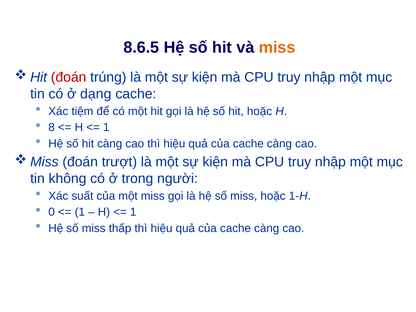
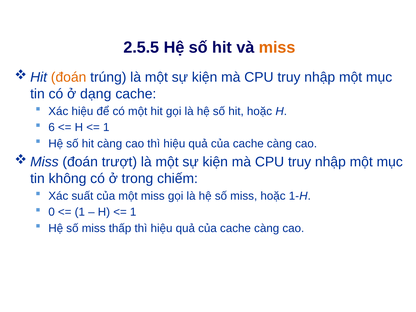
8.6.5: 8.6.5 -> 2.5.5 (141, 48)
đoán colour: red -> orange (69, 77)
Xác tiệm: tiệm -> hiệu (82, 111)
8: 8 -> 6 (52, 127)
người: người -> chiếm (178, 178)
